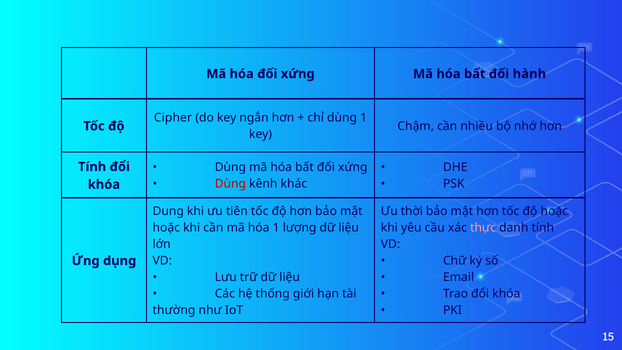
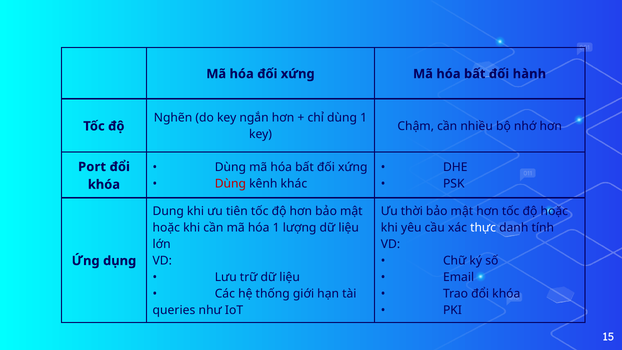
Cipher: Cipher -> Nghẽn (173, 118)
Tính: Tính -> Port (92, 167)
thực colour: pink -> white (483, 228)
thường: thường -> queries (174, 310)
